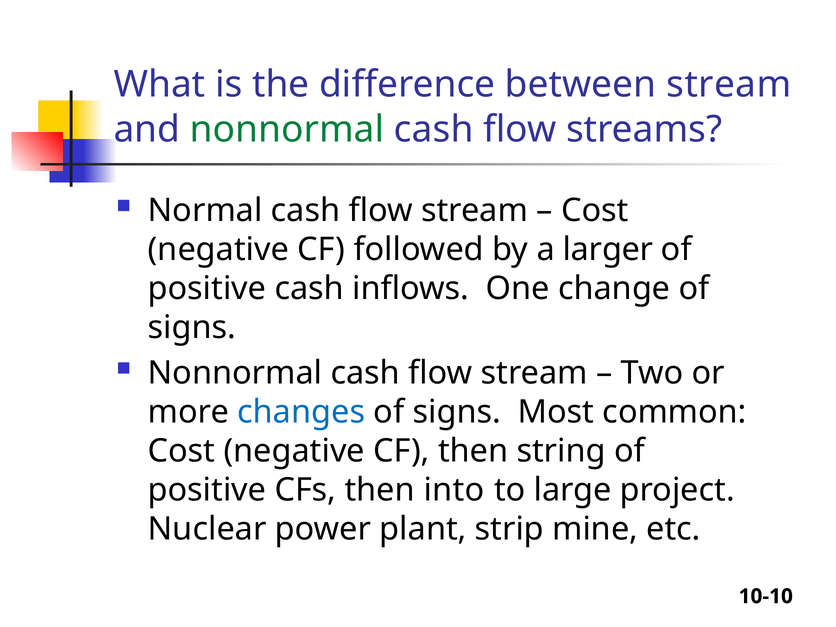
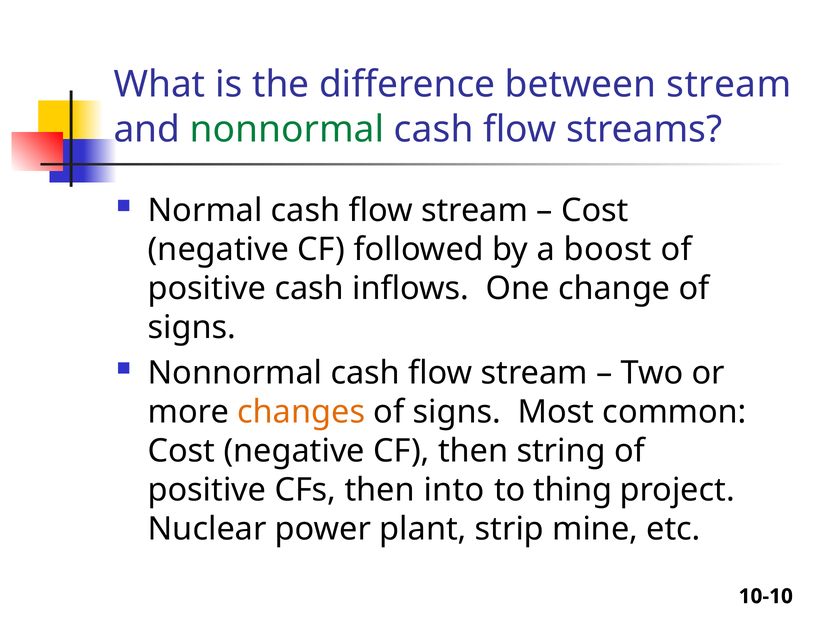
larger: larger -> boost (608, 249)
changes colour: blue -> orange (301, 412)
large: large -> thing (573, 490)
